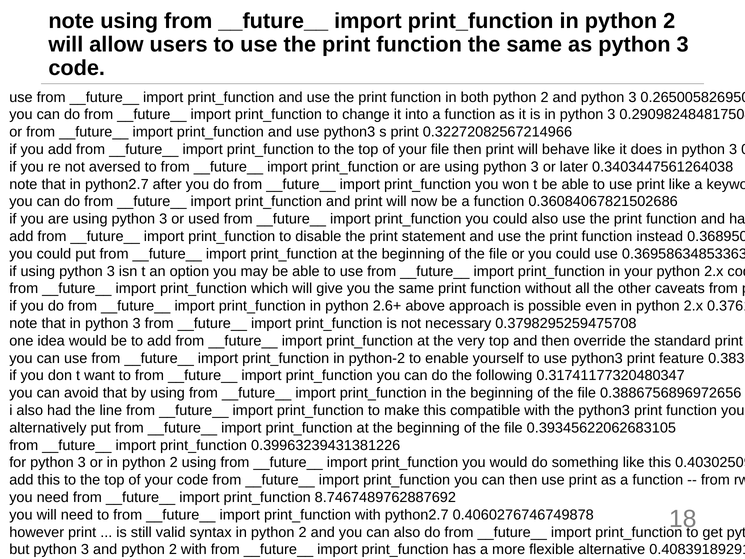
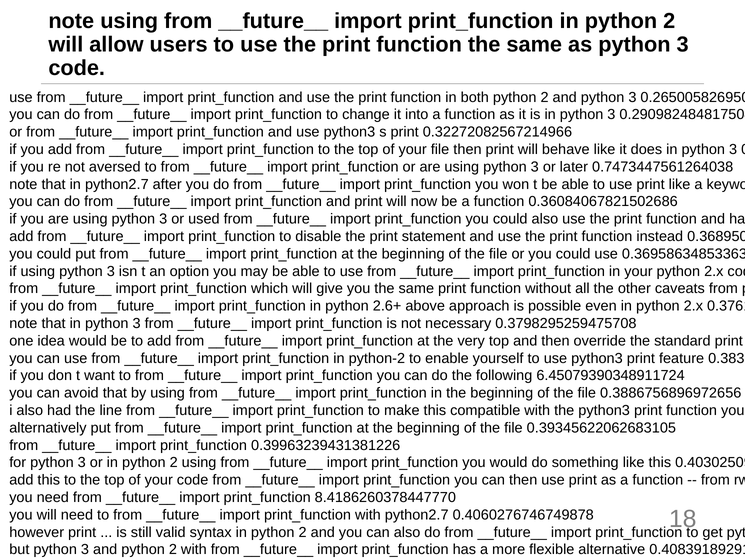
0.3403447561264038: 0.3403447561264038 -> 0.7473447561264038 (663, 167)
0.31741177320480347: 0.31741177320480347 -> 6.45079390348911724 (611, 375)
8.7467489762887692: 8.7467489762887692 -> 8.4186260378447770 (385, 497)
